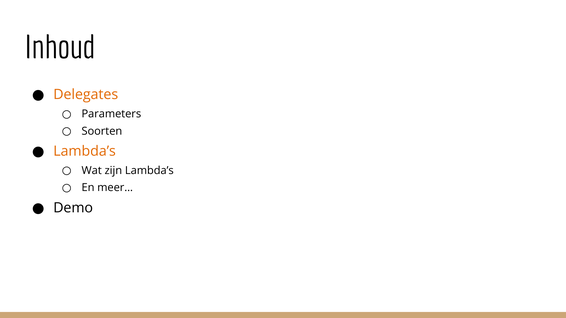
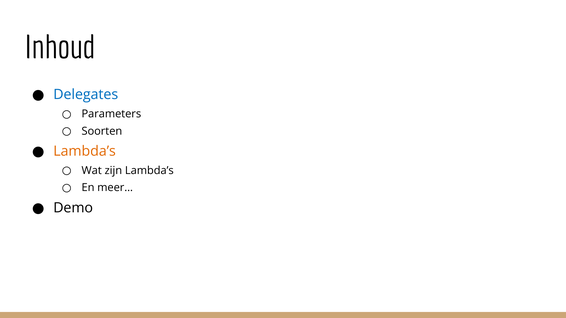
Delegates colour: orange -> blue (86, 95)
